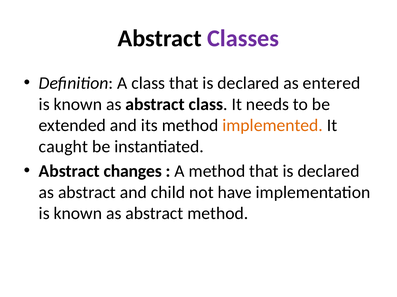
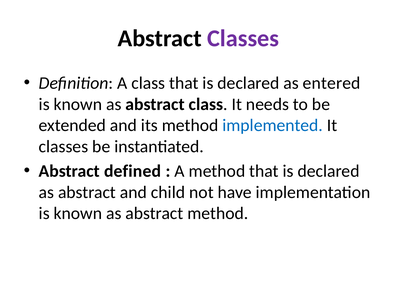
implemented colour: orange -> blue (273, 126)
caught: caught -> classes (63, 147)
changes: changes -> defined (133, 172)
